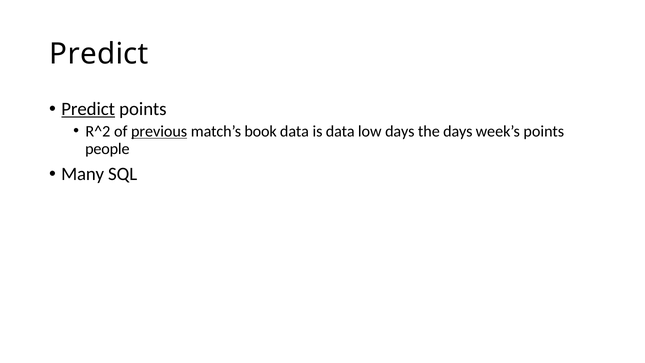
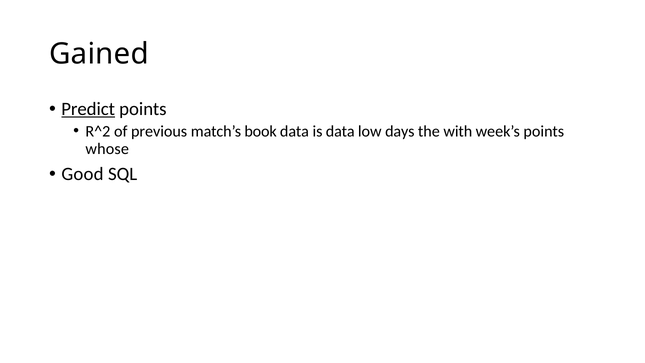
Predict: Predict -> Gained (99, 54)
previous underline: present -> none (159, 131)
the days: days -> with (458, 131)
people: people -> whose (107, 149)
Many: Many -> Good (82, 174)
